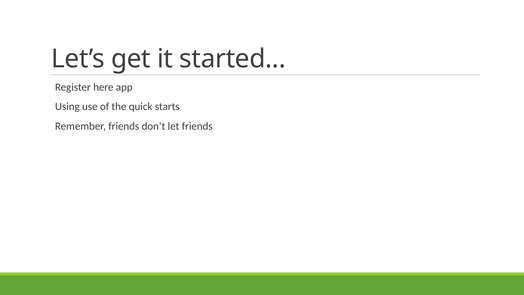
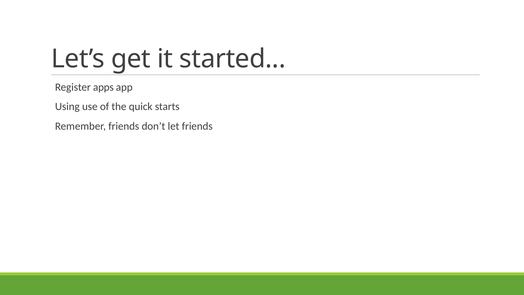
here: here -> apps (103, 87)
